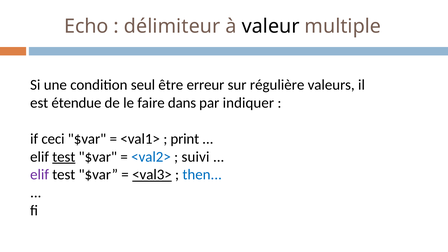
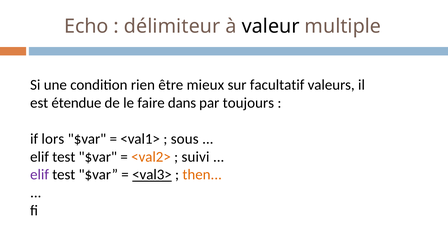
seul: seul -> rien (143, 85)
erreur: erreur -> mieux (205, 85)
régulière: régulière -> facultatif (277, 85)
indiquer: indiquer -> toujours (248, 103)
ceci: ceci -> lors (53, 139)
print: print -> sous (185, 139)
test underline: present -> none (64, 157)
<val2> colour: blue -> orange (151, 157)
then colour: blue -> orange (202, 175)
